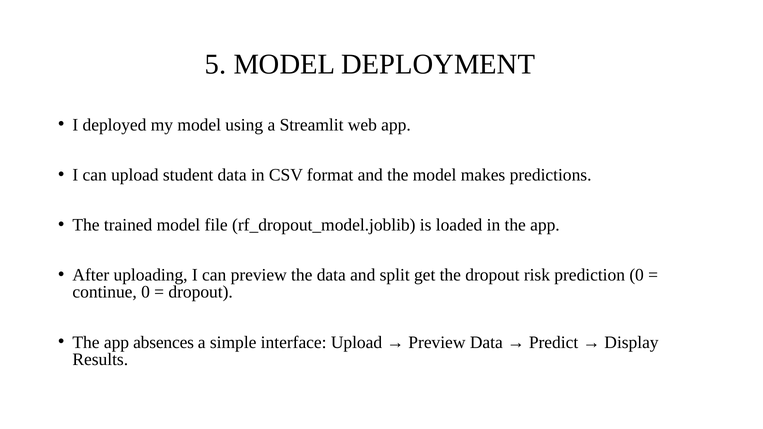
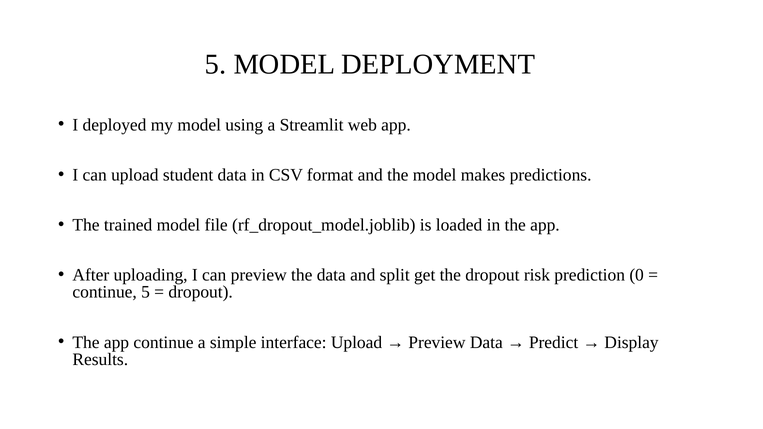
continue 0: 0 -> 5 (146, 292)
app absences: absences -> continue (163, 342)
